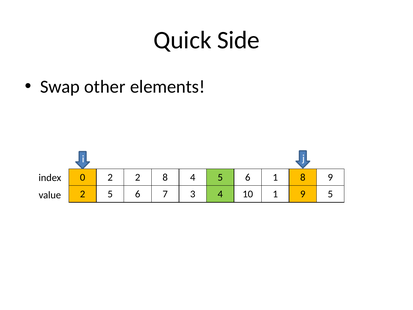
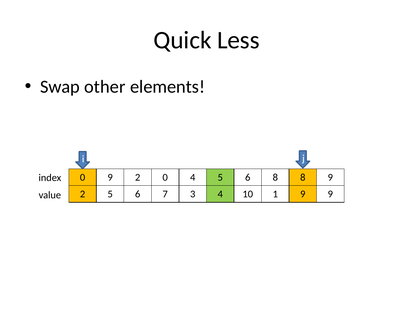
Side: Side -> Less (238, 40)
0 2: 2 -> 9 (110, 177)
2 8: 8 -> 0 (165, 177)
6 1: 1 -> 8 (275, 177)
9 5: 5 -> 9 (330, 194)
